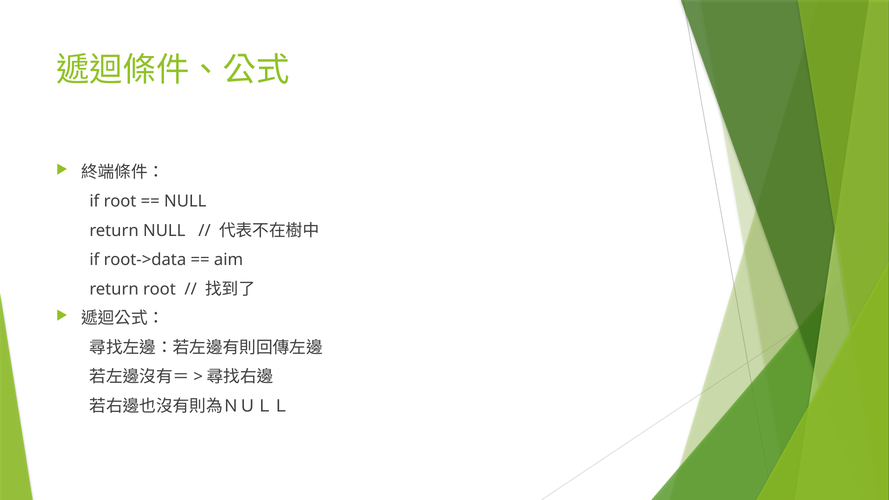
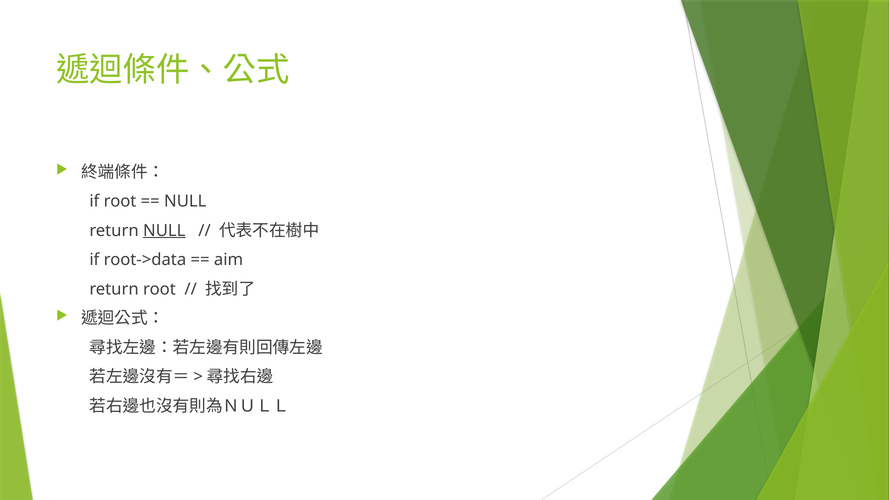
NULL underline: none -> present (164, 231)
